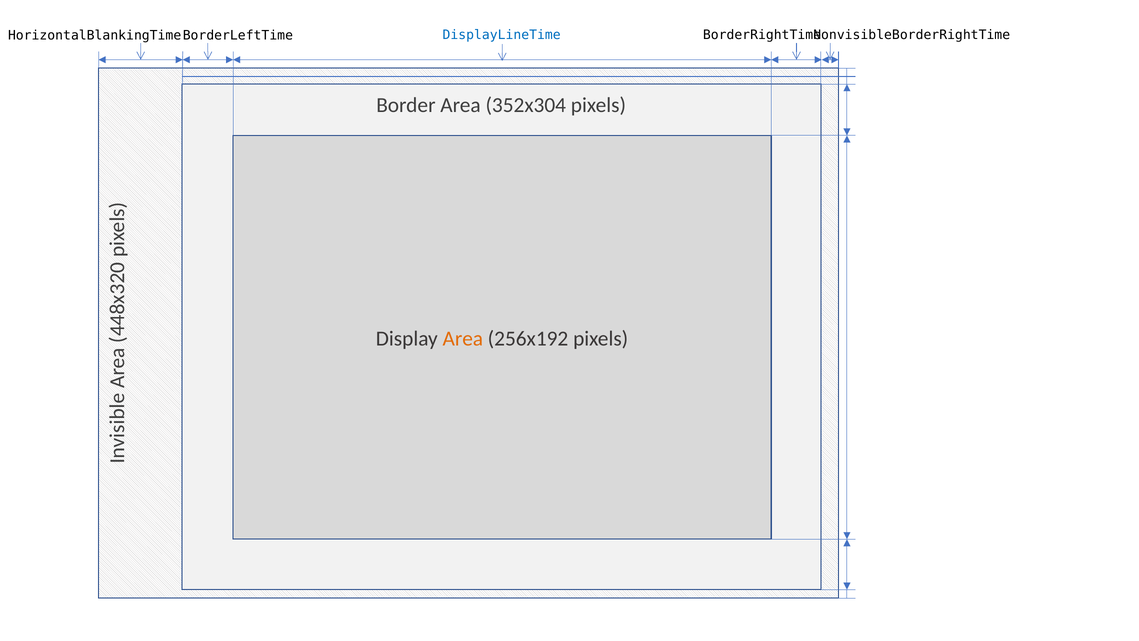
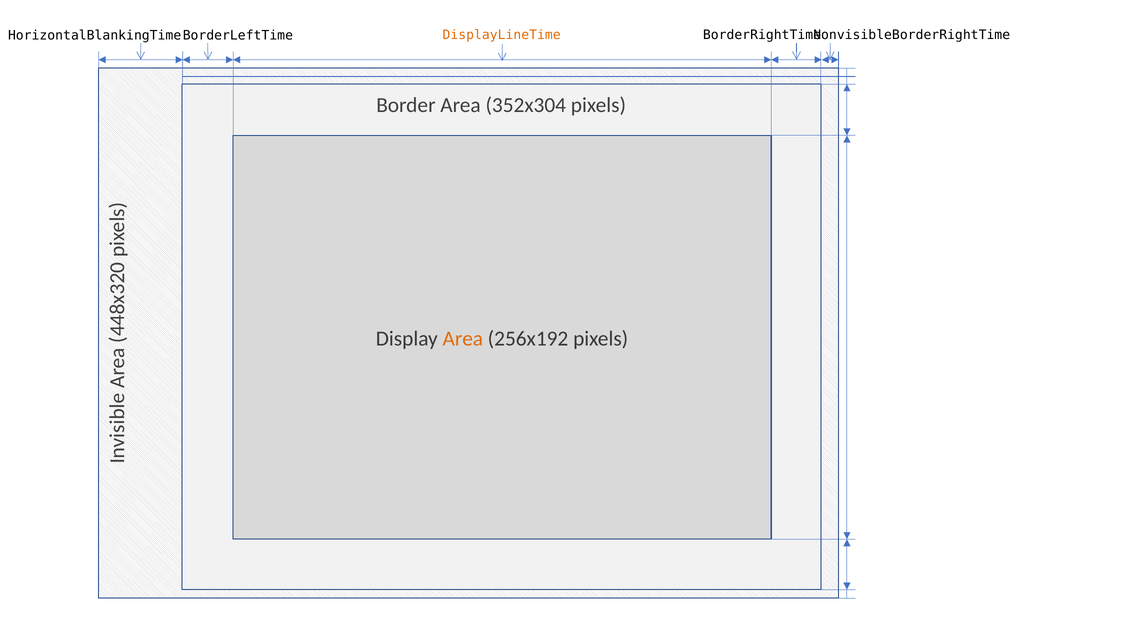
DisplayLineTime colour: blue -> orange (502, 35)
